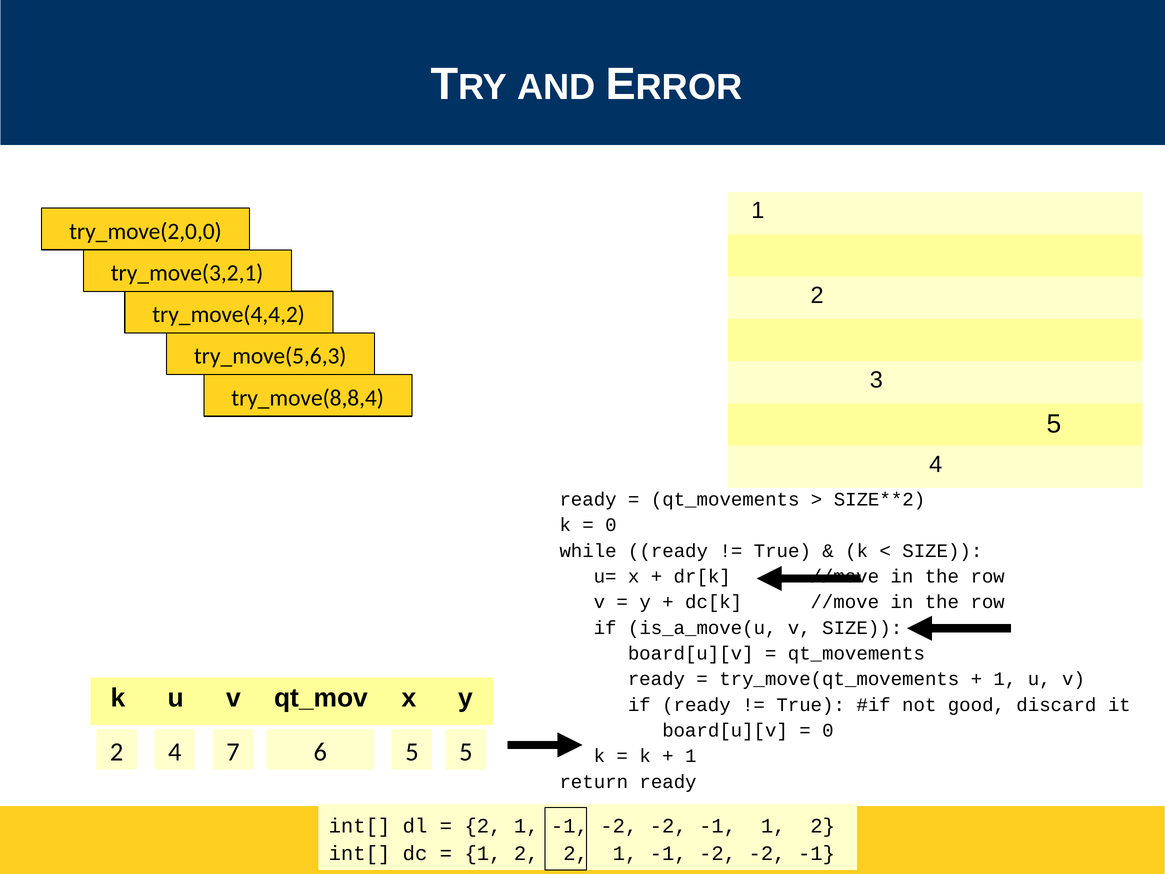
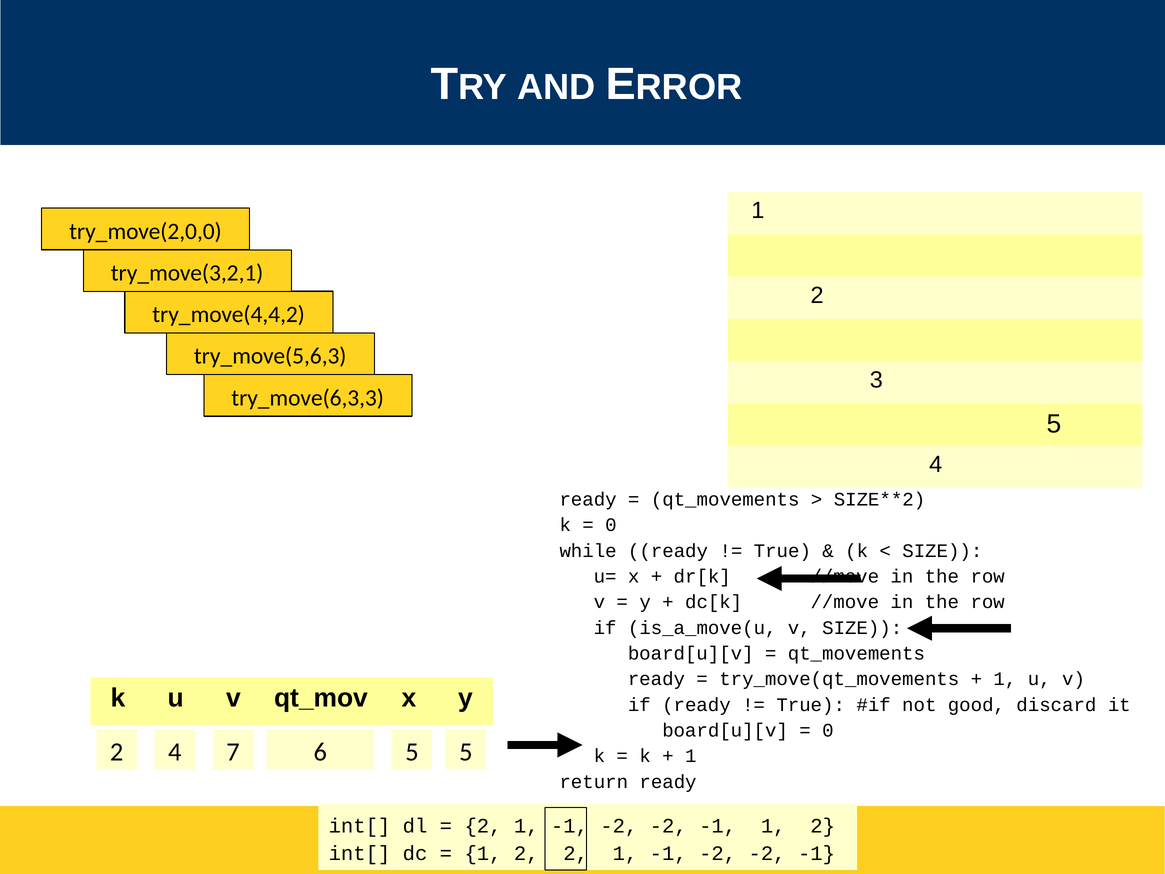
try_move(8,8,4: try_move(8,8,4 -> try_move(6,3,3 (308, 398)
